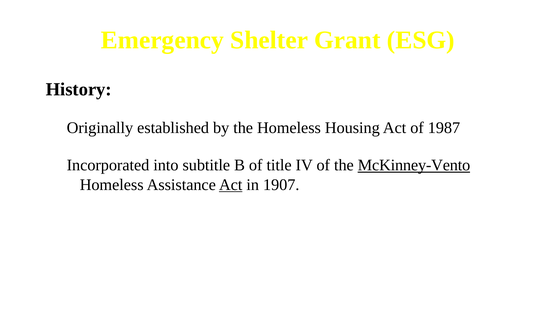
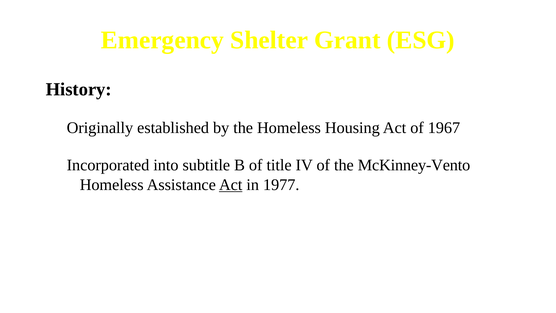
1987: 1987 -> 1967 (444, 128)
McKinney-Vento underline: present -> none (414, 165)
1907: 1907 -> 1977 (281, 185)
